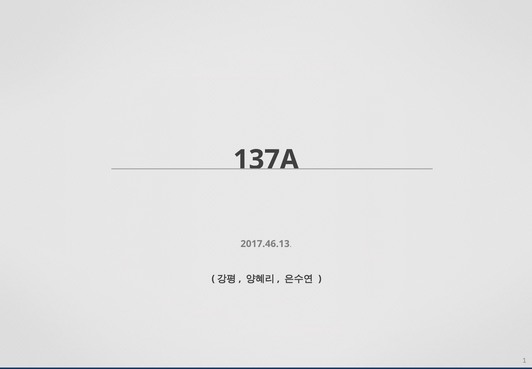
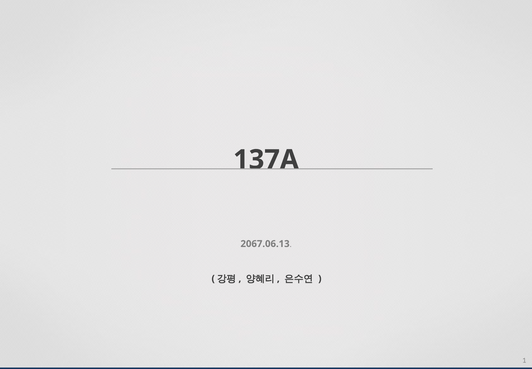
2017.46.13: 2017.46.13 -> 2067.06.13 (265, 243)
